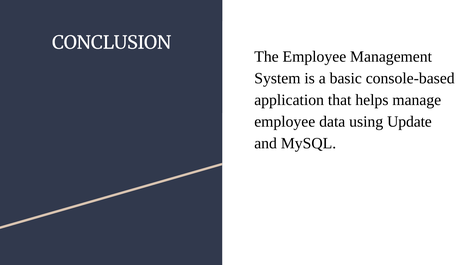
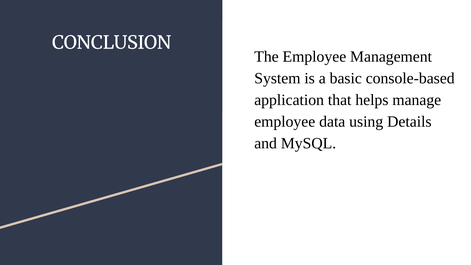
Update: Update -> Details (409, 122)
